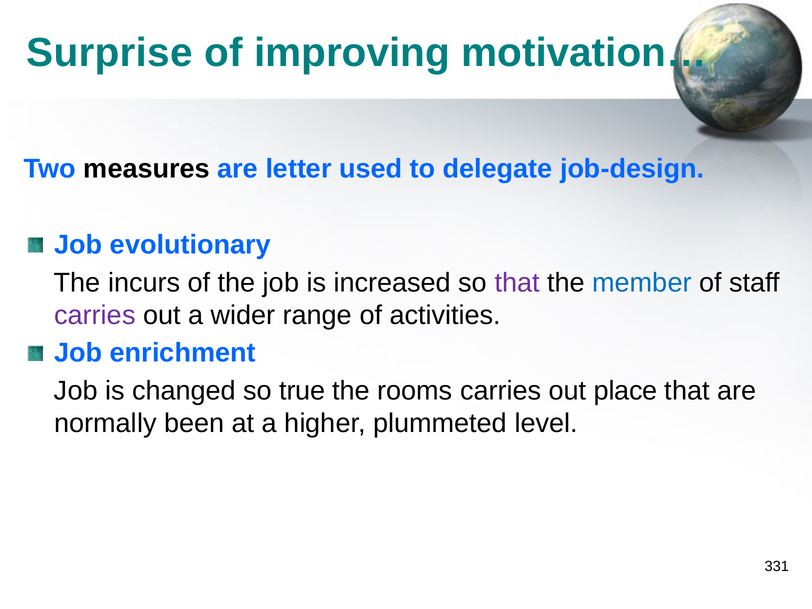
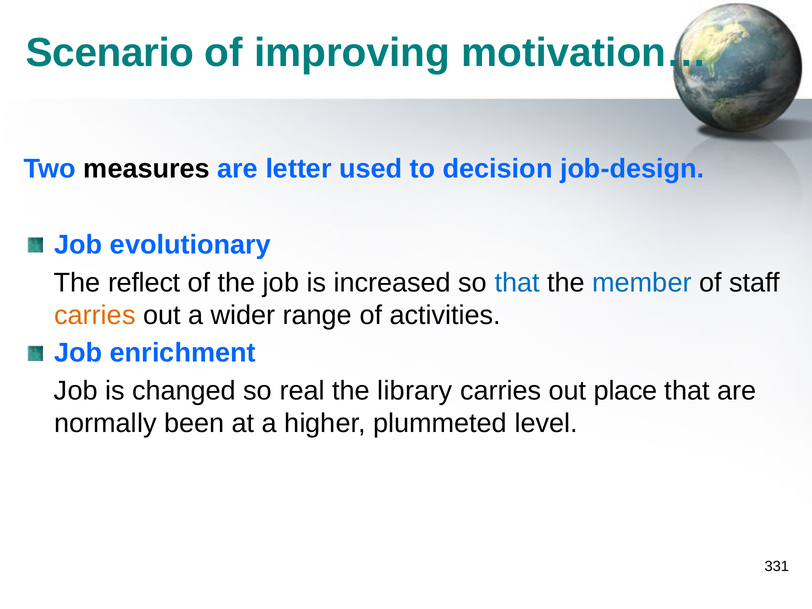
Surprise: Surprise -> Scenario (110, 53)
delegate: delegate -> decision (498, 169)
incurs: incurs -> reflect (144, 283)
that colour: purple -> blue (517, 283)
carries colour: purple -> orange (95, 315)
true: true -> real (302, 391)
rooms: rooms -> library (415, 391)
